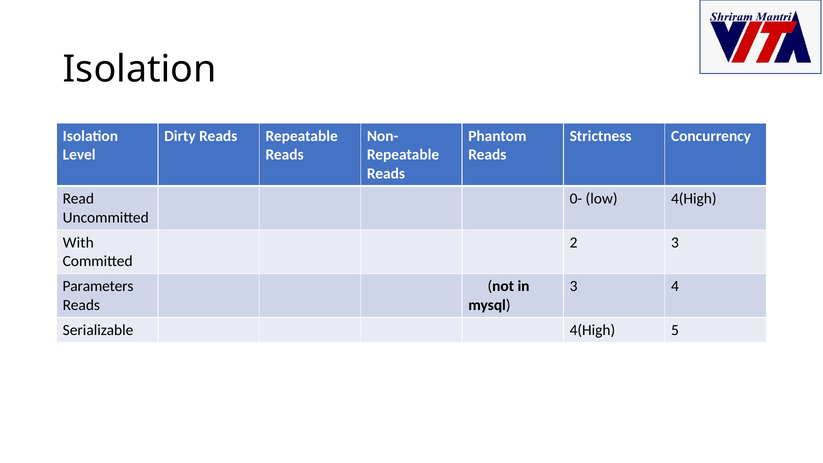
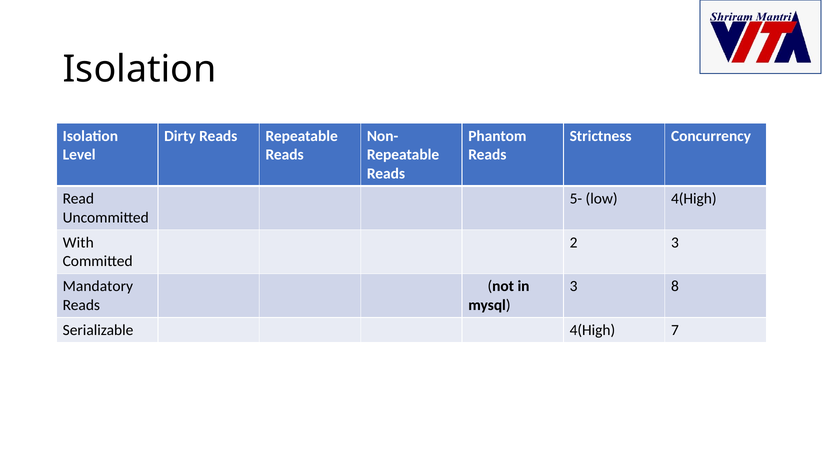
0-: 0- -> 5- (576, 199)
Parameters: Parameters -> Mandatory (98, 286)
4: 4 -> 8 (675, 286)
5: 5 -> 7 (675, 330)
